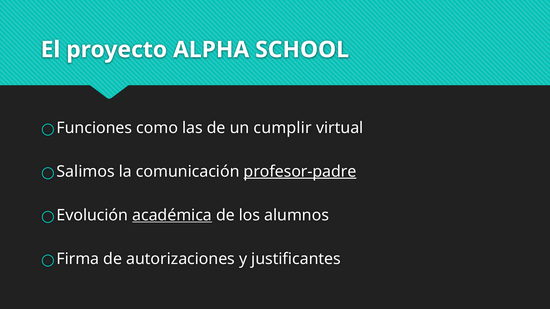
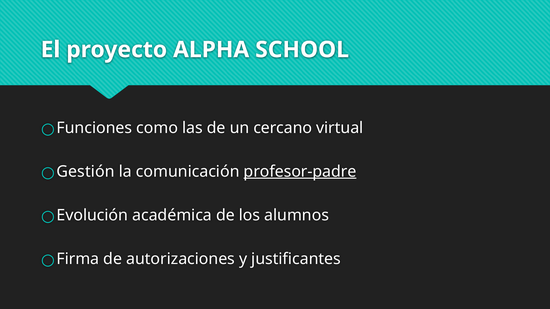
cumplir: cumplir -> cercano (283, 128)
Salimos: Salimos -> Gestión (86, 172)
académica underline: present -> none (172, 215)
